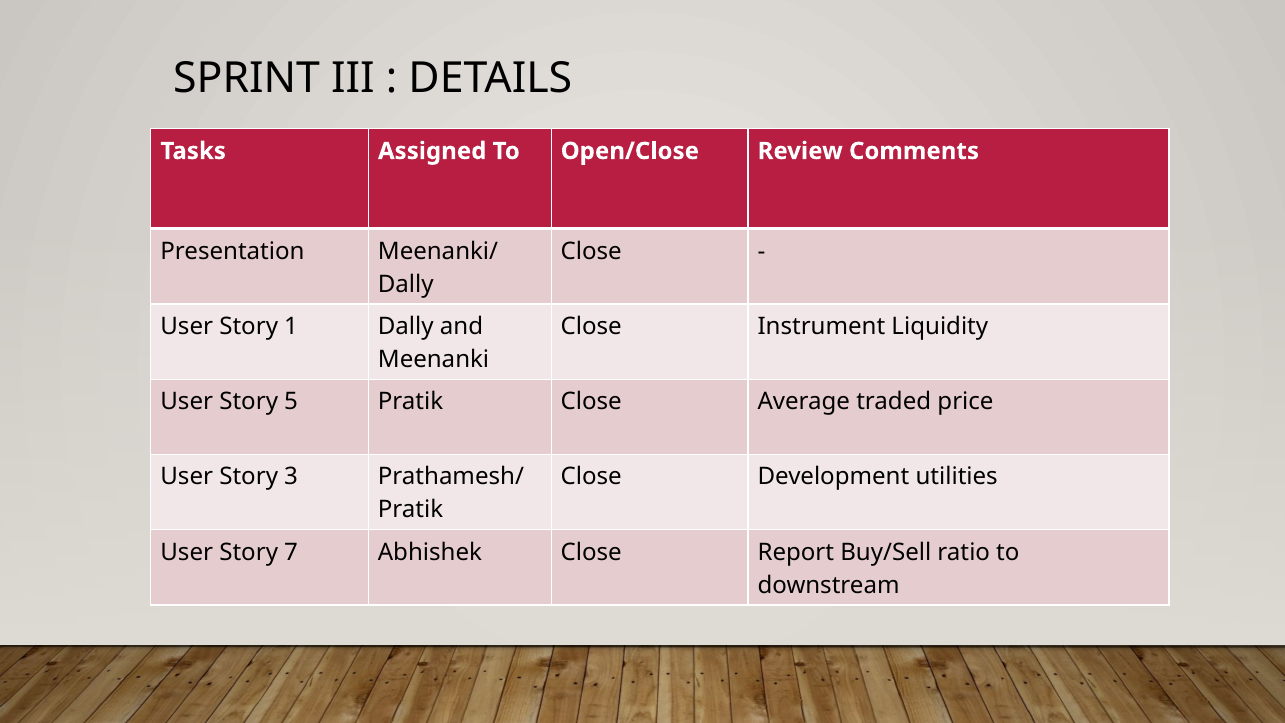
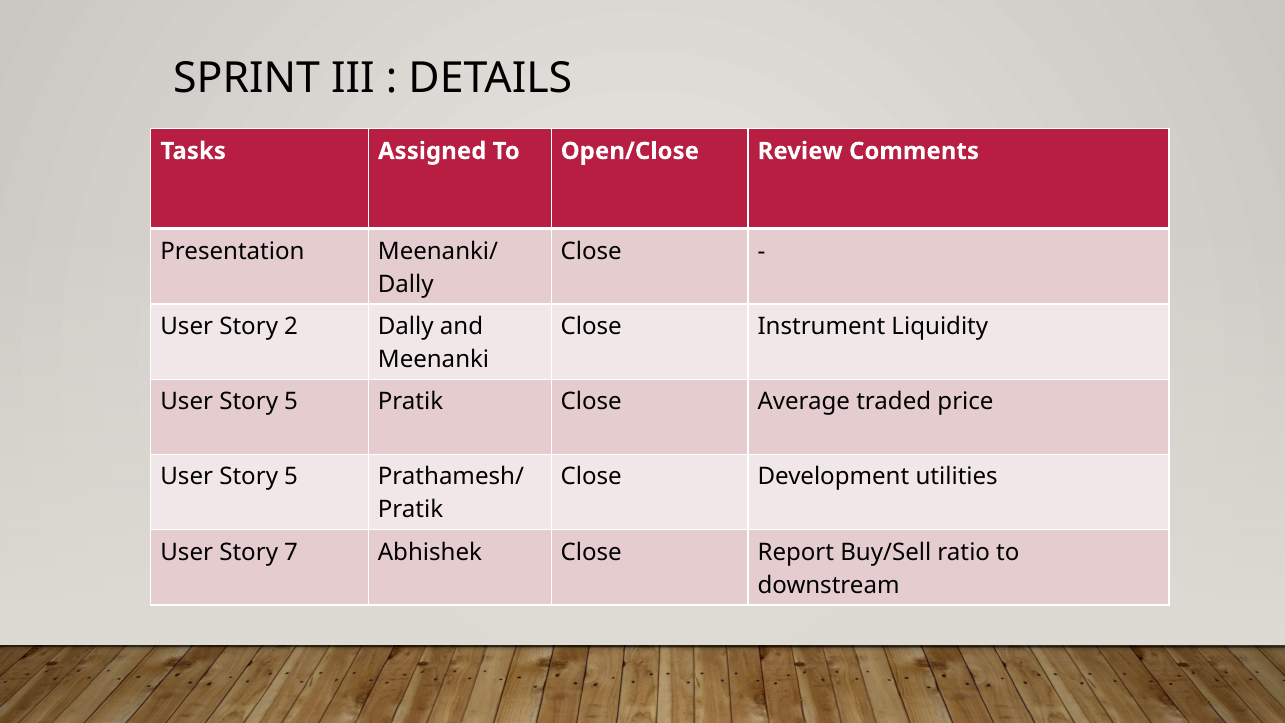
1: 1 -> 2 (291, 326)
3: 3 -> 5 (291, 477)
